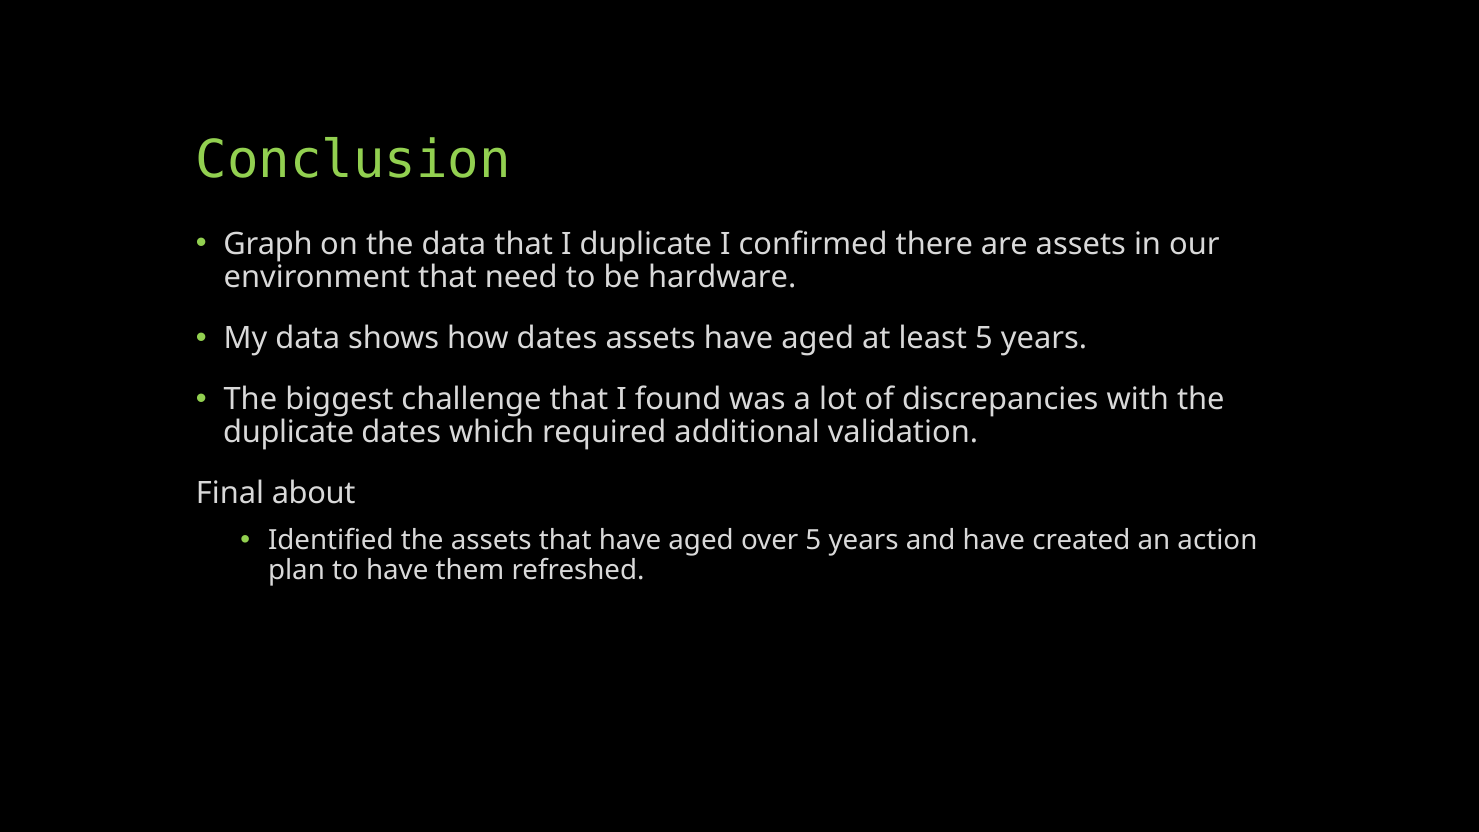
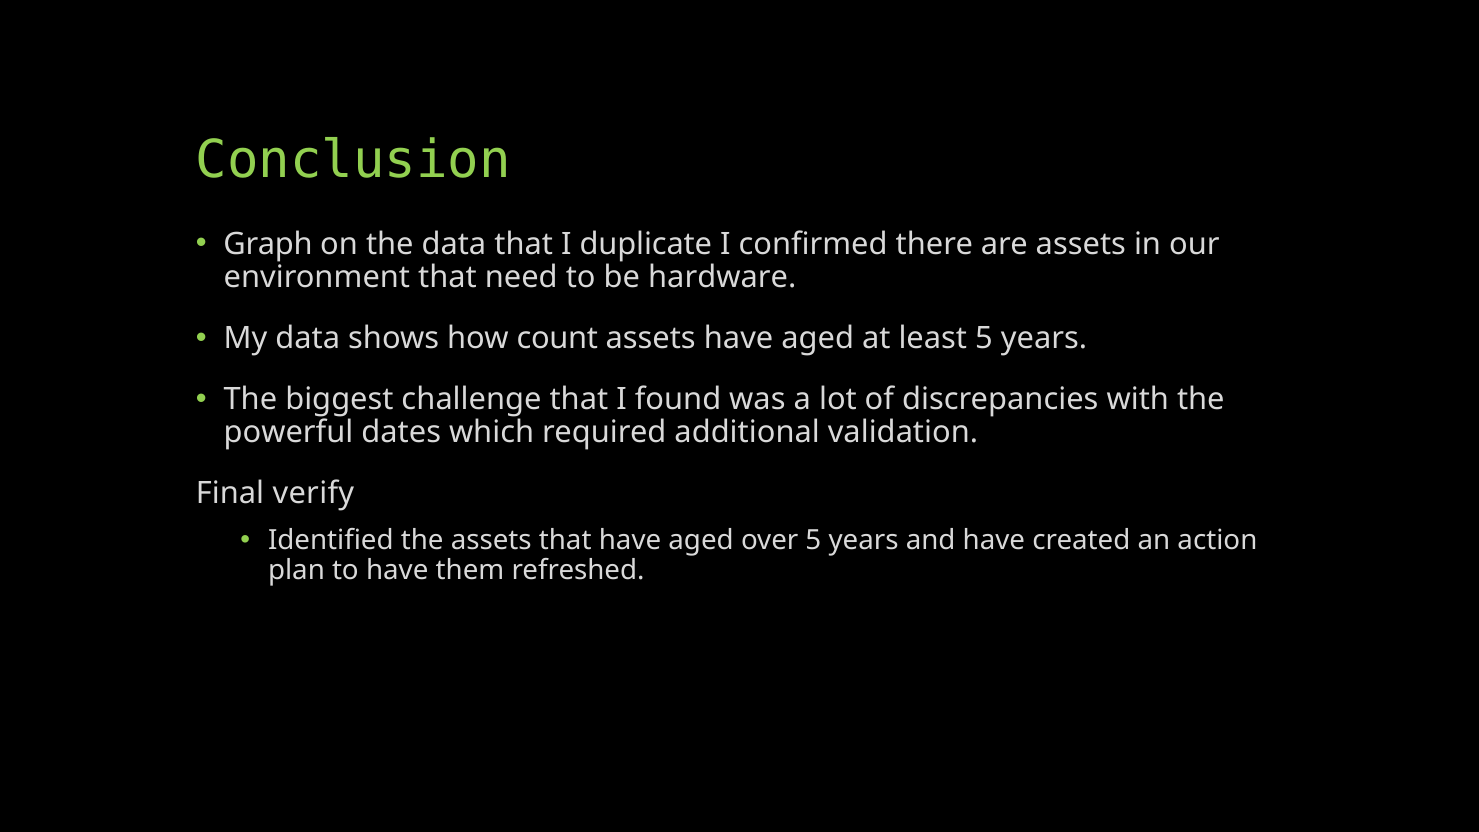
how dates: dates -> count (557, 338)
duplicate: duplicate -> powerful (288, 432)
about: about -> verify (313, 493)
